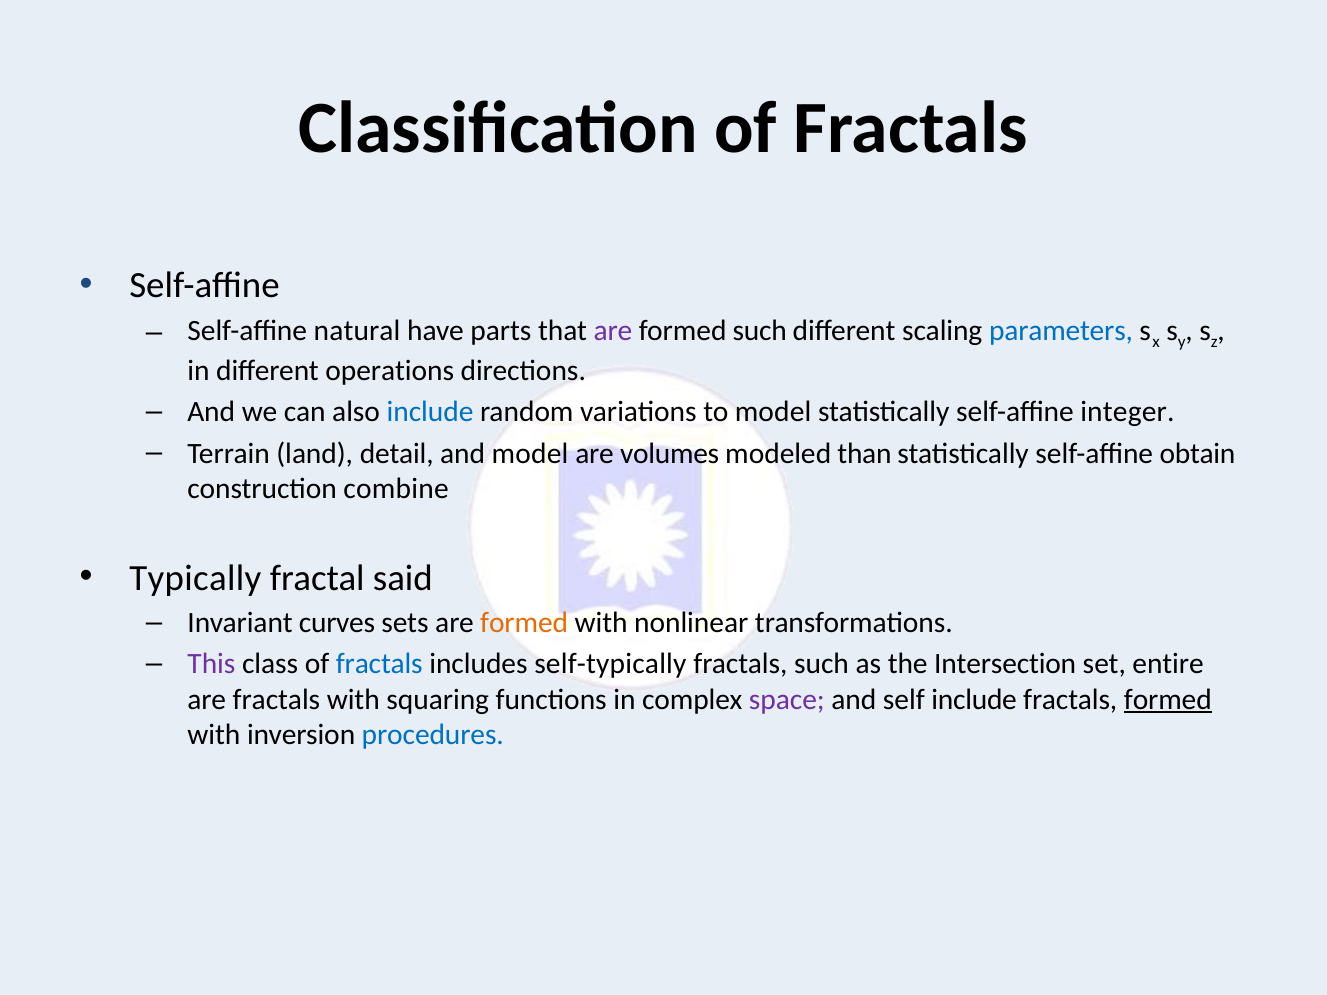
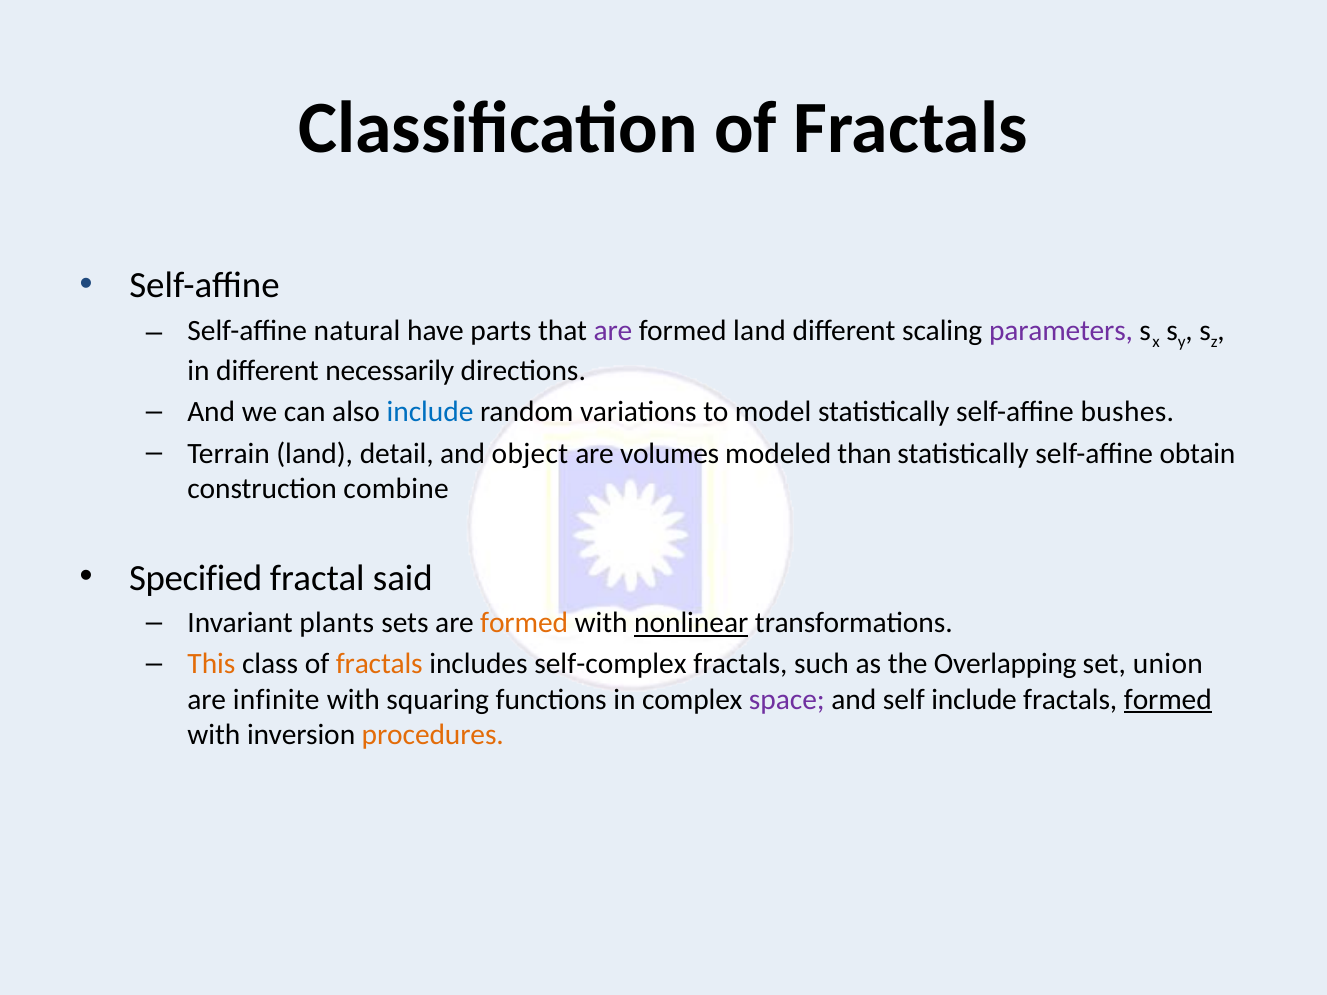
formed such: such -> land (759, 331)
parameters colour: blue -> purple (1061, 331)
operations: operations -> necessarily (390, 371)
integer: integer -> bushes (1127, 412)
and model: model -> object (530, 454)
Typically: Typically -> Specified (196, 578)
curves: curves -> plants (337, 623)
nonlinear underline: none -> present (691, 623)
This colour: purple -> orange (211, 664)
fractals colour: blue -> orange (379, 664)
self-typically: self-typically -> self-complex (610, 664)
Intersection: Intersection -> Overlapping (1005, 664)
entire: entire -> union (1168, 664)
are fractals: fractals -> infinite (276, 700)
procedures colour: blue -> orange (433, 735)
